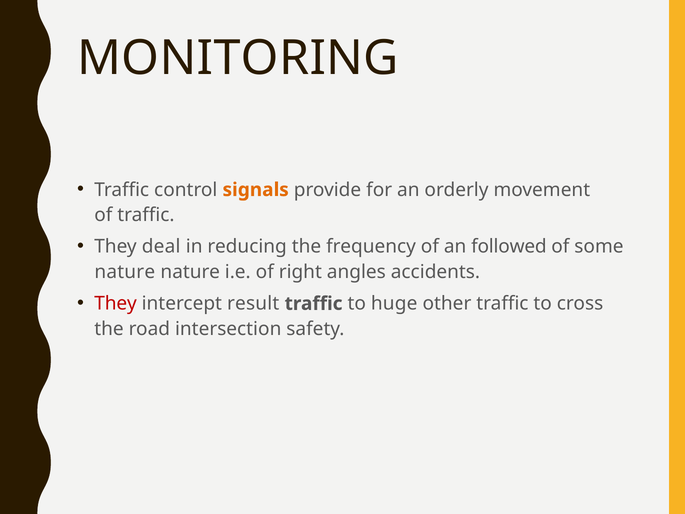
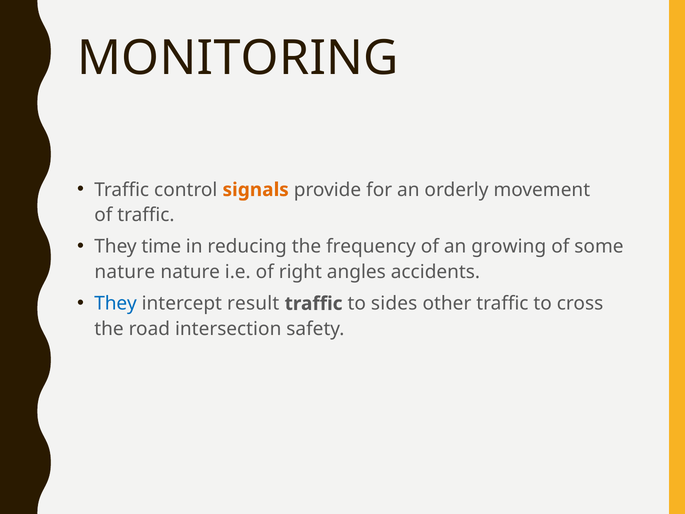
deal: deal -> time (161, 247)
followed: followed -> growing (509, 247)
They colour: red -> blue (116, 303)
huge: huge -> sides (394, 303)
